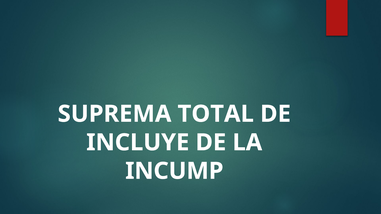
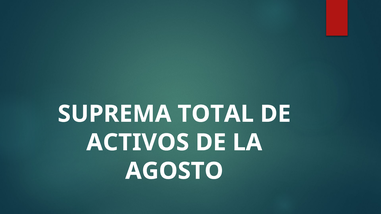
INCLUYE: INCLUYE -> ACTIVOS (138, 143)
INCUMP: INCUMP -> AGOSTO (174, 171)
